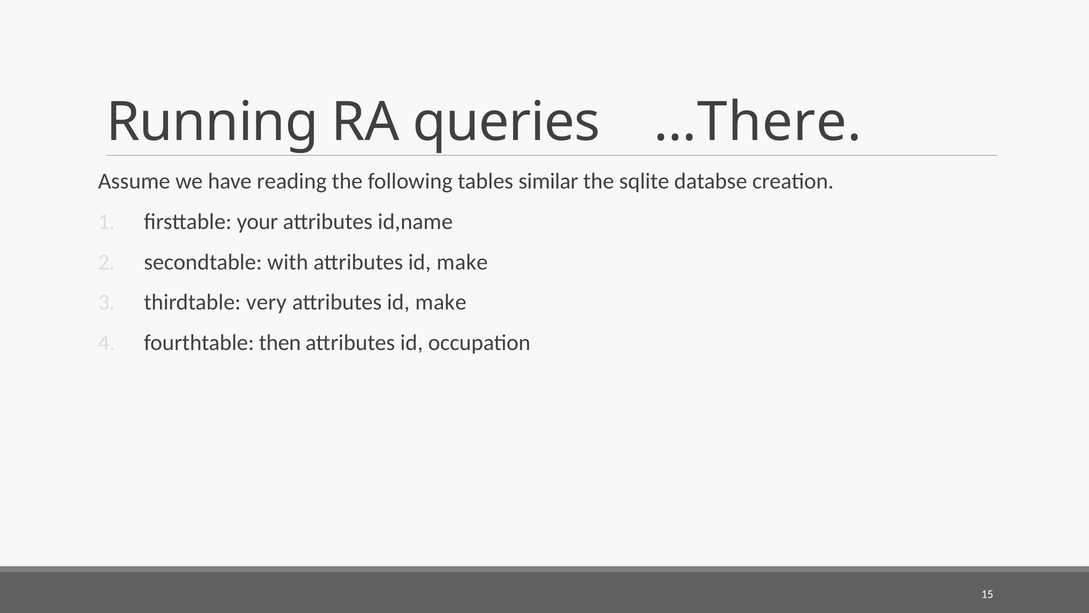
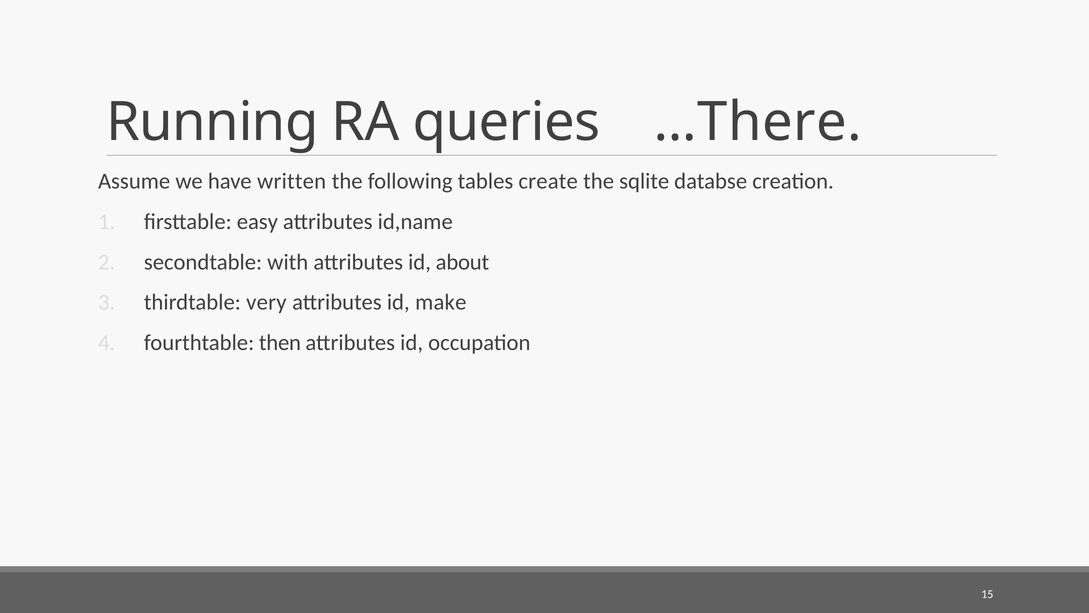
reading: reading -> written (292, 181)
similar: similar -> create (548, 181)
your: your -> easy (257, 221)
with attributes id make: make -> about (462, 262)
